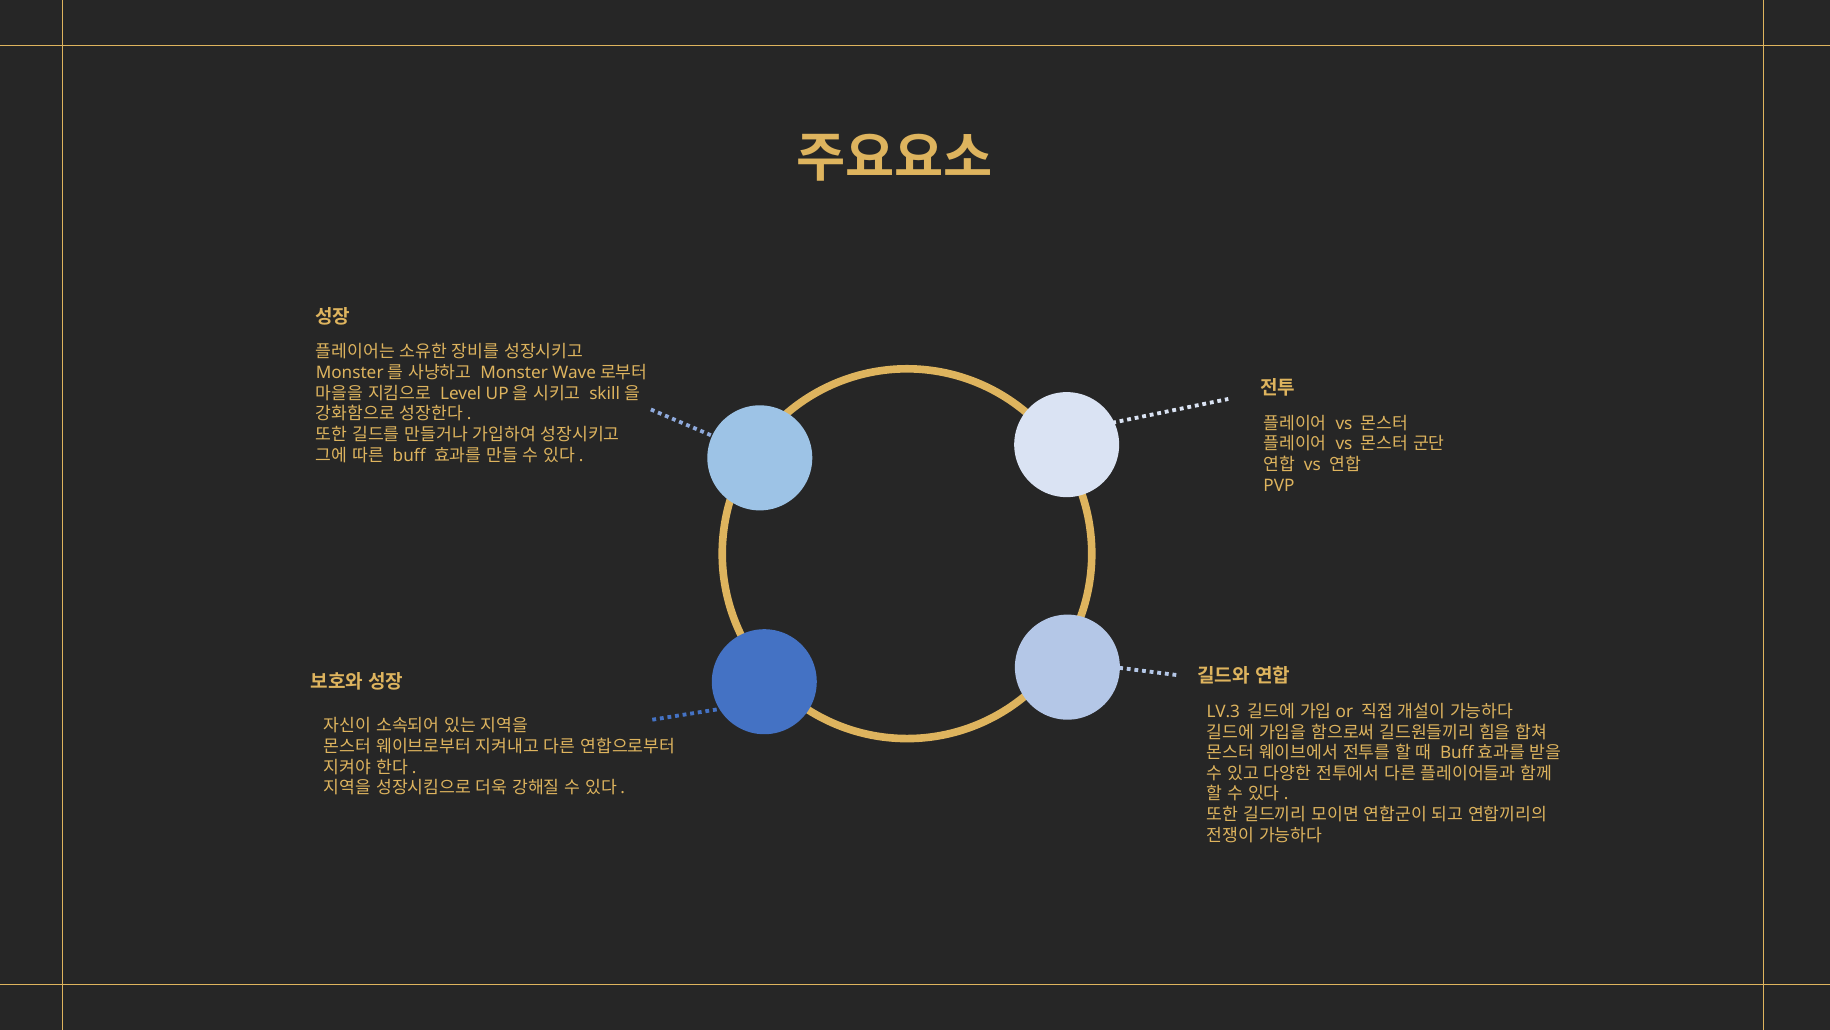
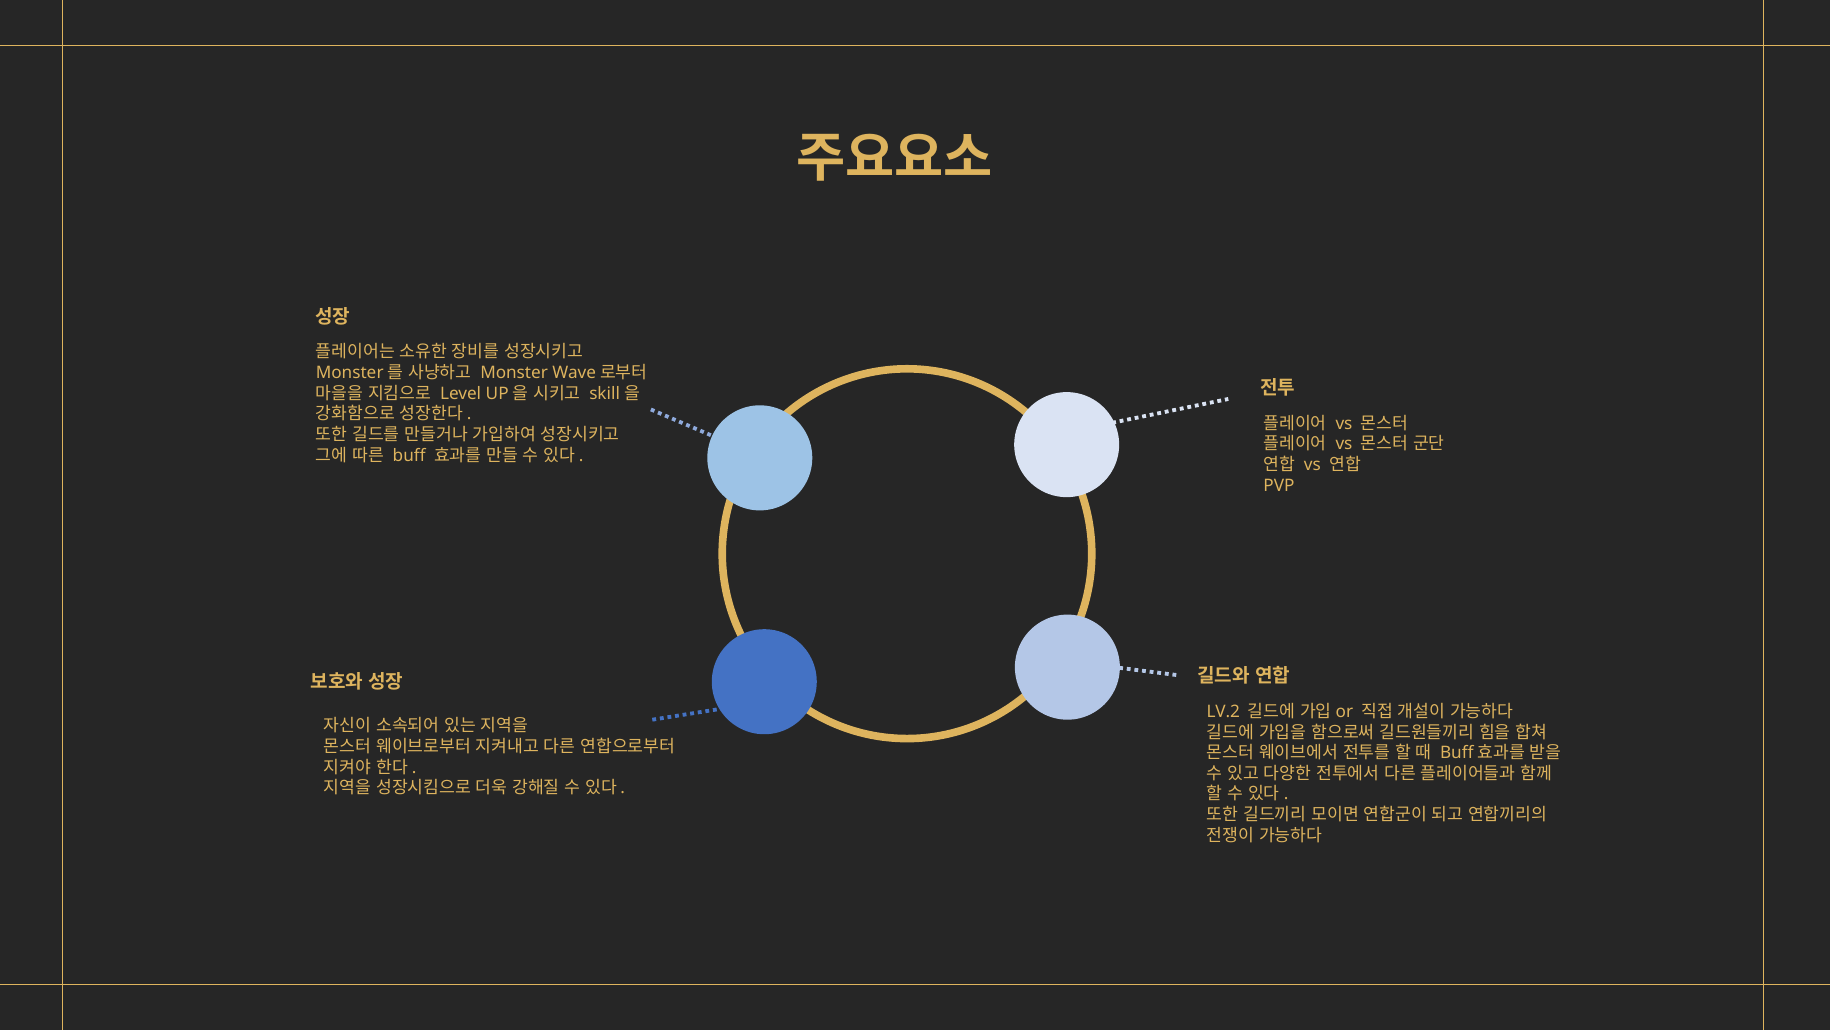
LV.3: LV.3 -> LV.2 (1223, 711)
